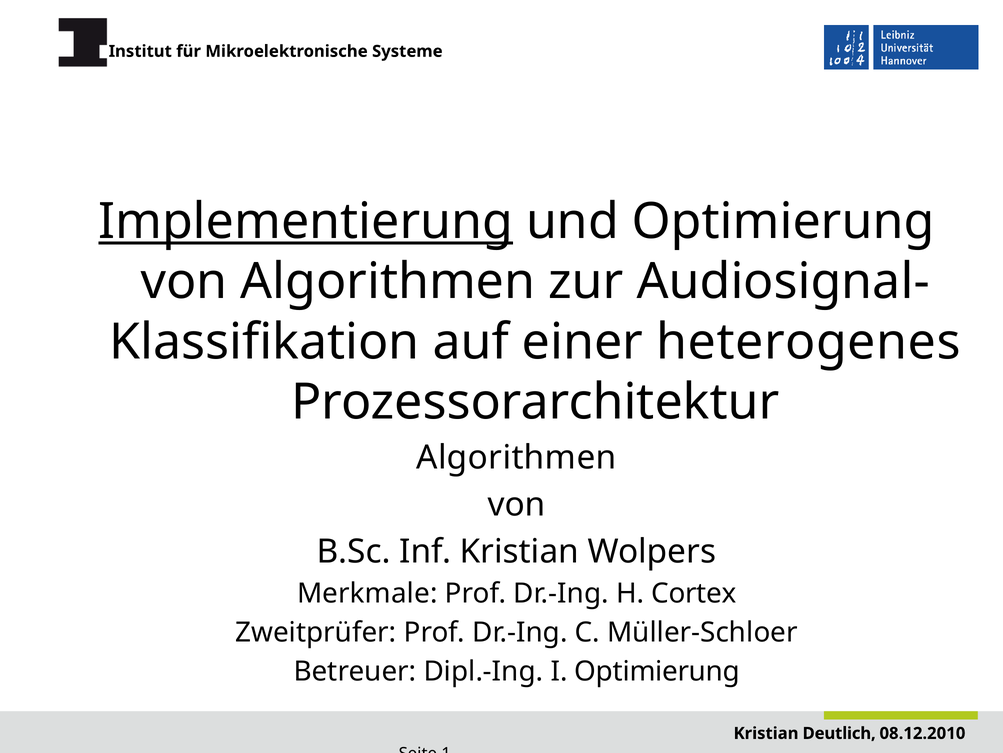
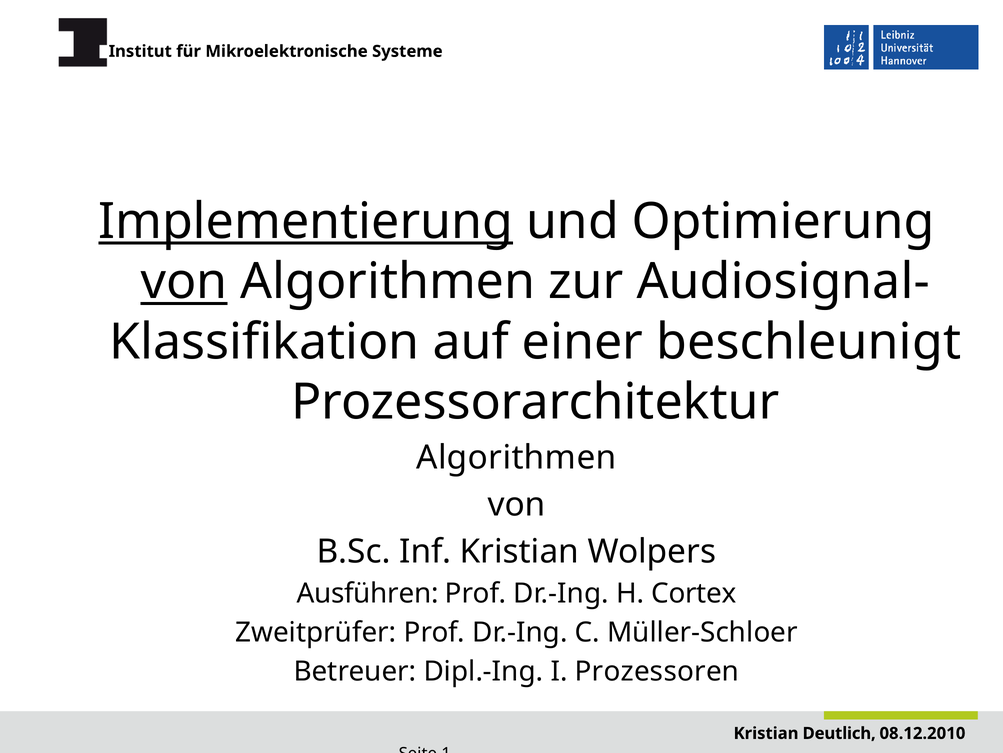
von underline: none -> present (184, 281)
heterogenes: heterogenes -> beschleunigt (809, 342)
Merkmale: Merkmale -> Ausführen (368, 593)
I Optimierung: Optimierung -> Prozessoren (657, 671)
